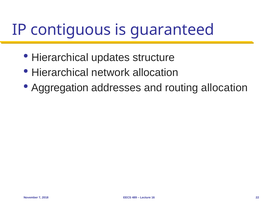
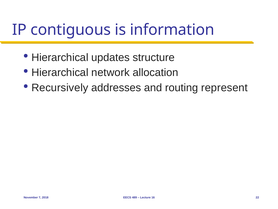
guaranteed: guaranteed -> information (172, 30)
Aggregation: Aggregation -> Recursively (60, 88)
routing allocation: allocation -> represent (224, 88)
